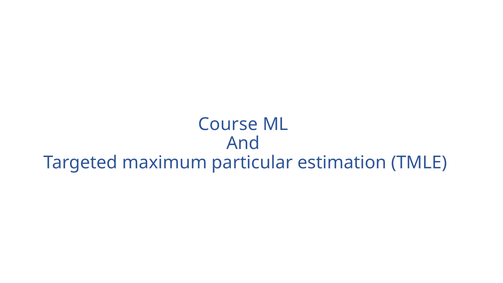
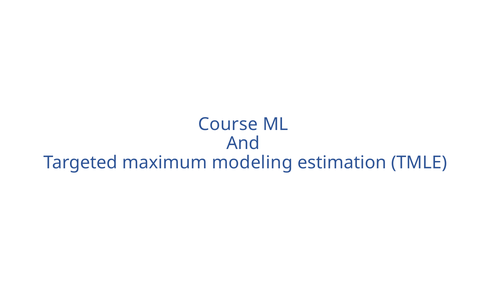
particular: particular -> modeling (252, 163)
